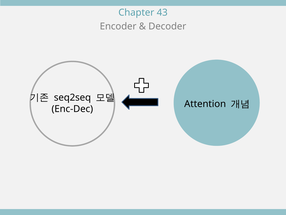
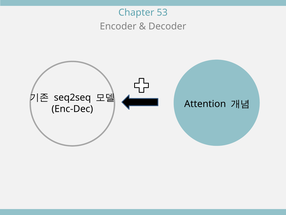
43: 43 -> 53 (162, 13)
